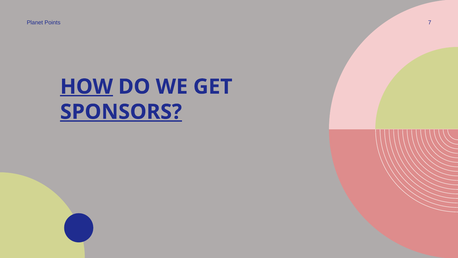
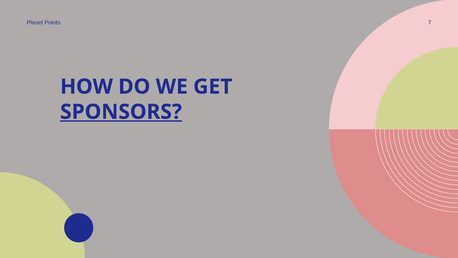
HOW underline: present -> none (87, 87)
